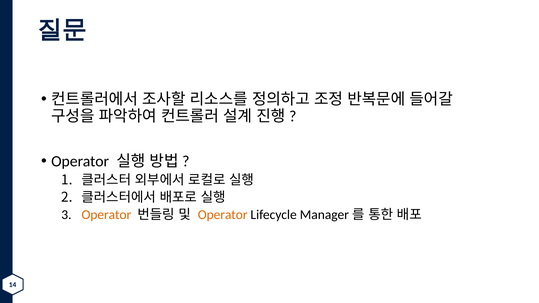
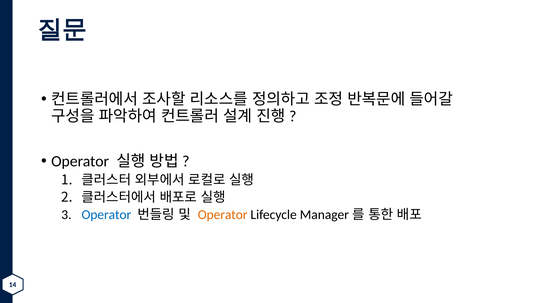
Operator colour: orange -> blue (106, 215)
